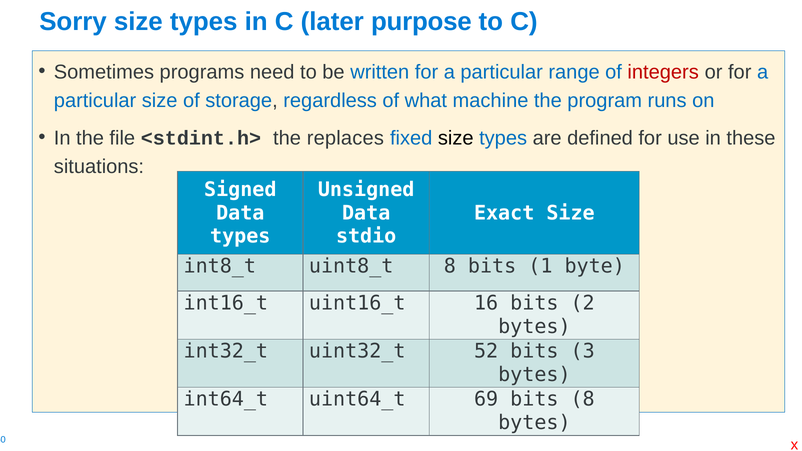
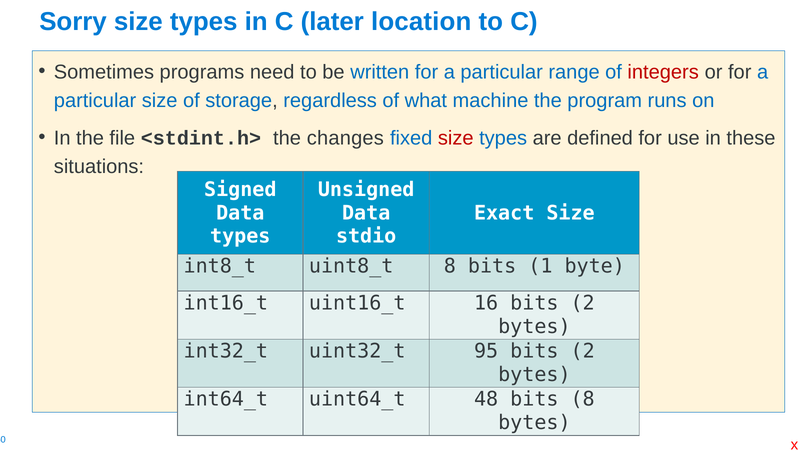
purpose: purpose -> location (421, 22)
replaces: replaces -> changes (345, 138)
size colour: black -> red (456, 138)
52: 52 -> 95 (486, 351)
3: 3 -> 2 (583, 351)
69: 69 -> 48 (486, 399)
